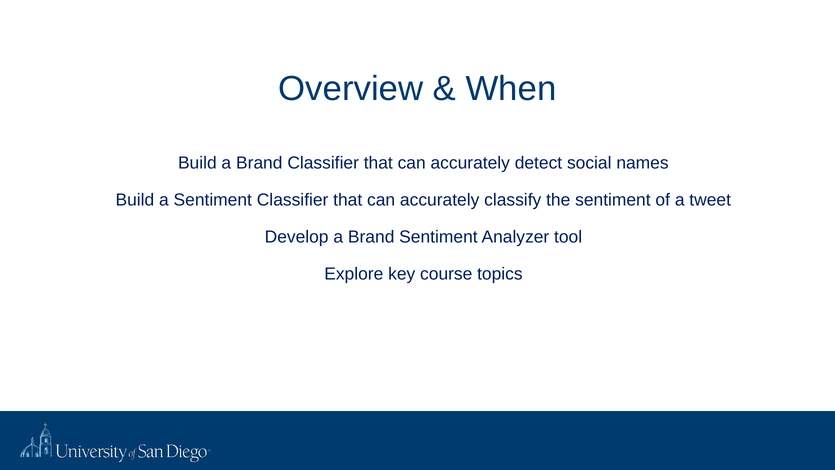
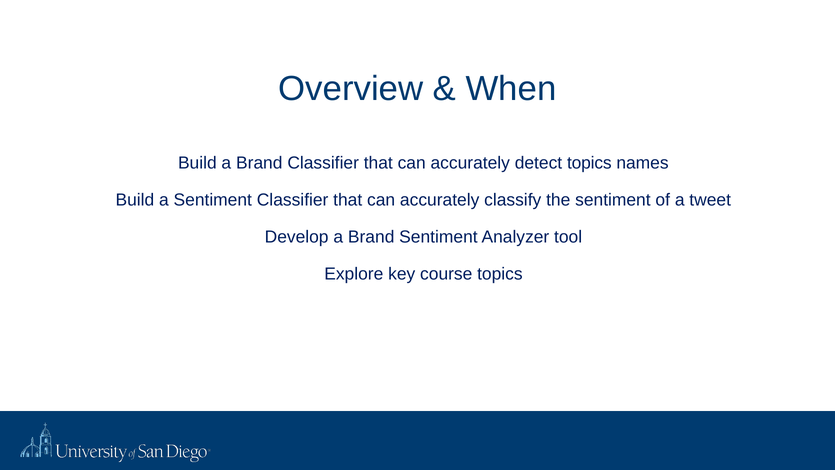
detect social: social -> topics (589, 163)
